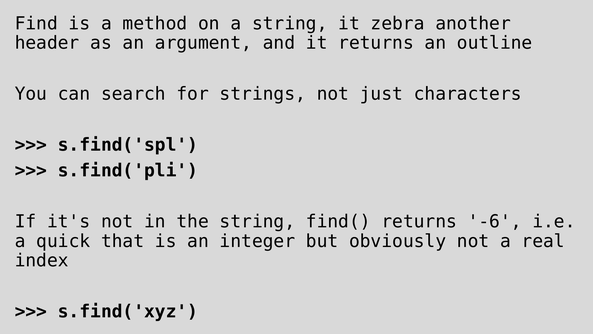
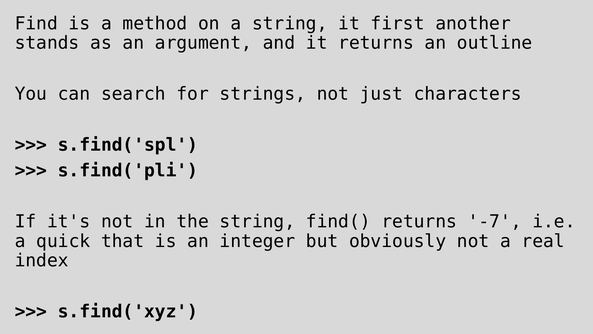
zebra: zebra -> first (398, 23)
header: header -> stands (47, 43)
-6: -6 -> -7 (495, 221)
